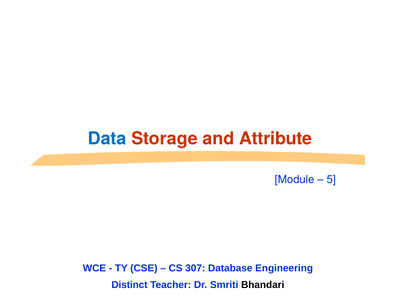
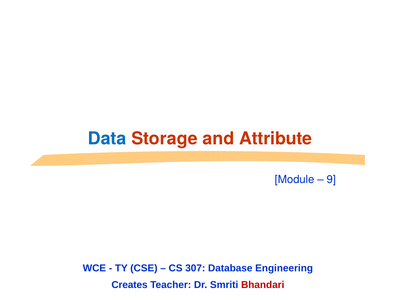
5: 5 -> 9 (331, 179)
Distinct: Distinct -> Creates (130, 285)
Bhandari colour: black -> red (263, 285)
